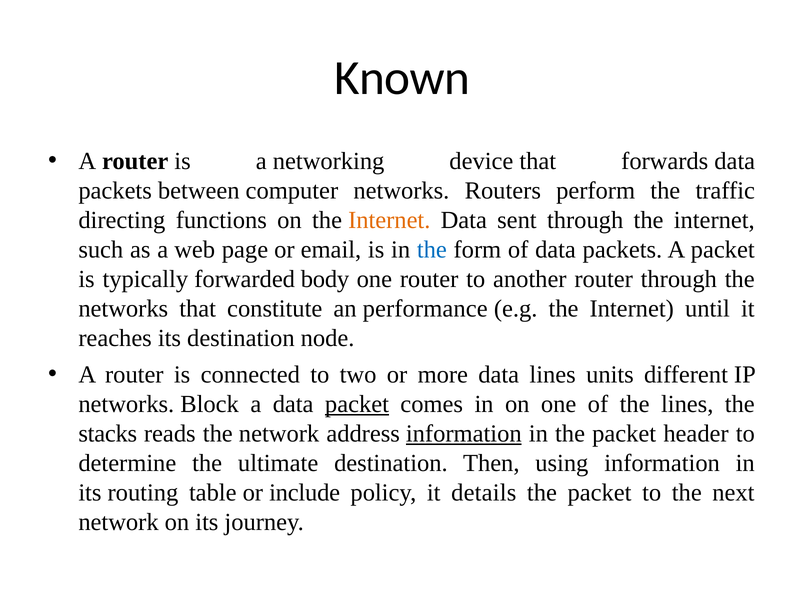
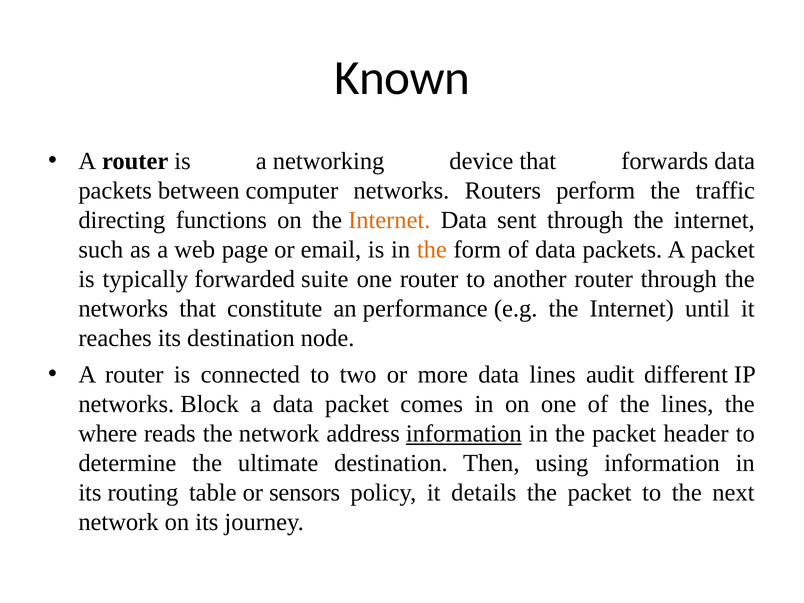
the colour: blue -> orange (432, 250)
body: body -> suite (325, 279)
units: units -> audit (610, 375)
packet underline: present -> none (357, 404)
stacks: stacks -> where (108, 434)
include: include -> sensors (305, 492)
